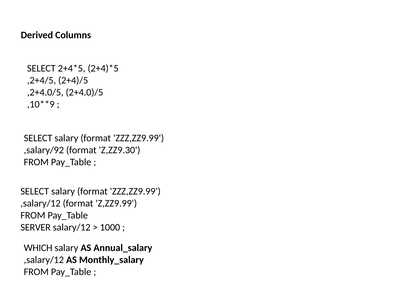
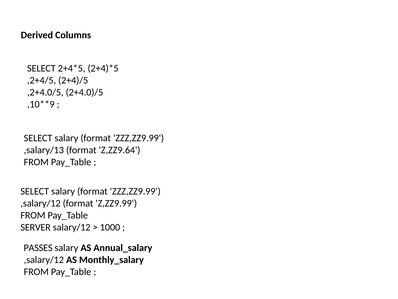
,salary/92: ,salary/92 -> ,salary/13 (44, 150)
Z,ZZ9.30: Z,ZZ9.30 -> Z,ZZ9.64 (120, 150)
WHICH: WHICH -> PASSES (38, 247)
